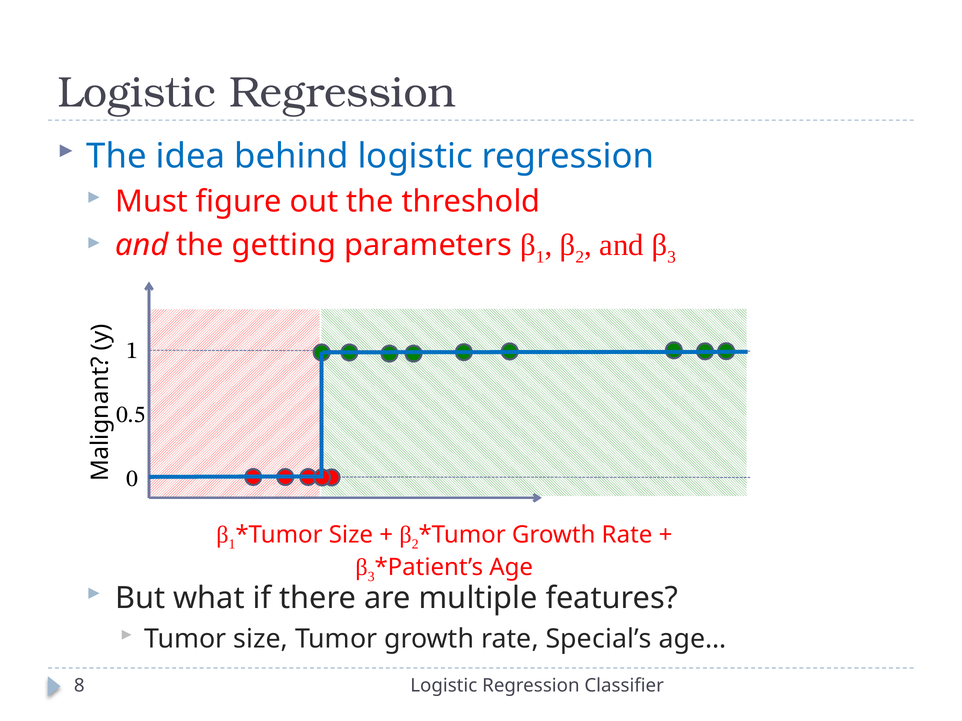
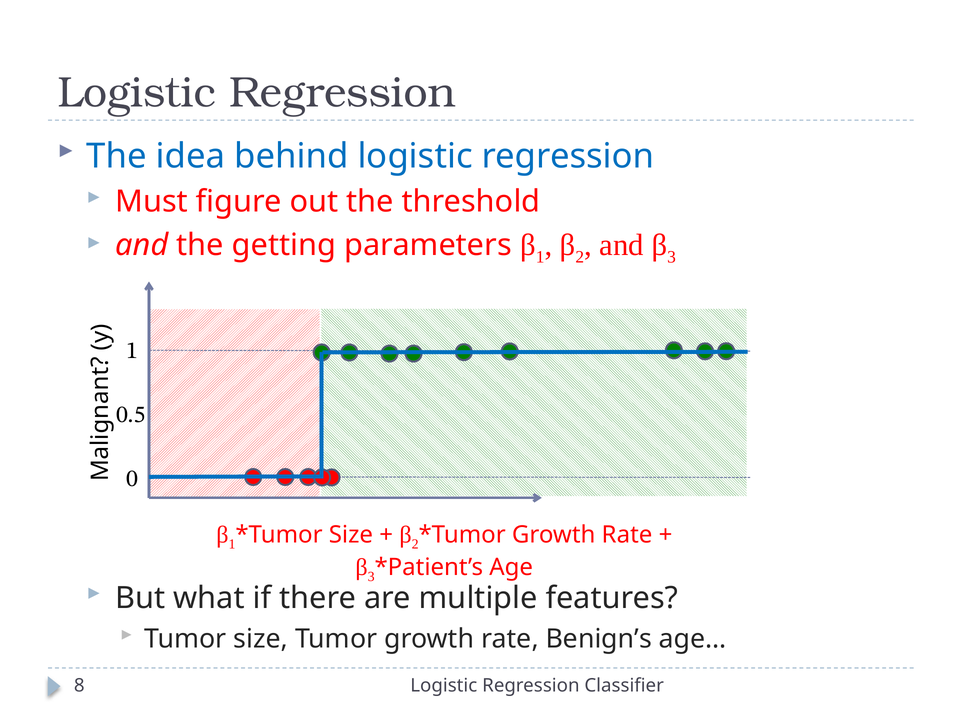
Special’s: Special’s -> Benign’s (599, 639)
